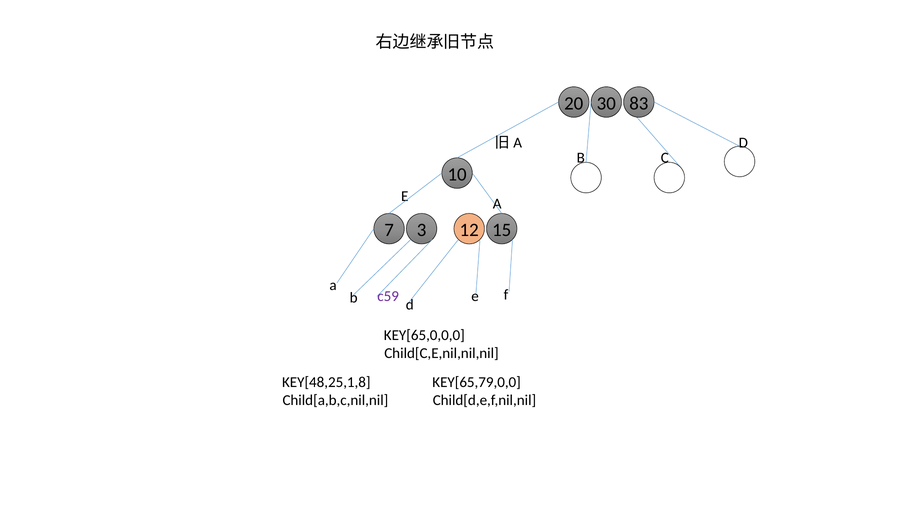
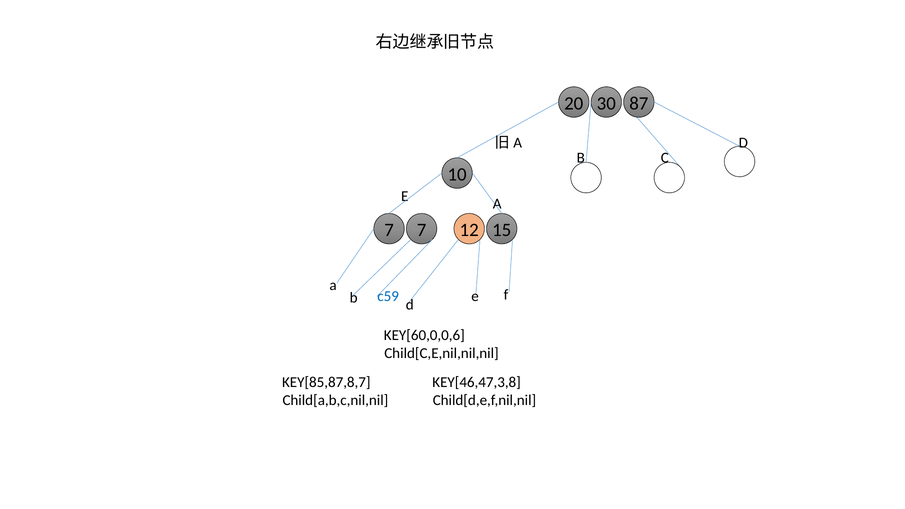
83: 83 -> 87 (639, 103)
7 3: 3 -> 7 (422, 230)
c59 colour: purple -> blue (388, 296)
KEY[65,0,0,0: KEY[65,0,0,0 -> KEY[60,0,0,6 (424, 335)
KEY[48,25,1,8: KEY[48,25,1,8 -> KEY[85,87,8,7 (326, 382)
KEY[65,79,0,0: KEY[65,79,0,0 -> KEY[46,47,3,8 (477, 382)
